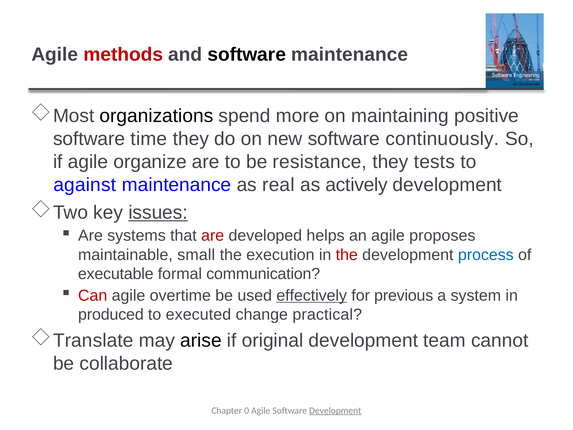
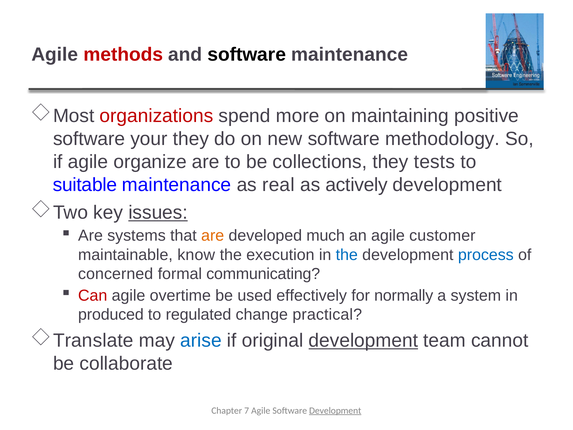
organizations colour: black -> red (156, 116)
time: time -> your (149, 139)
continuously: continuously -> methodology (442, 139)
resistance: resistance -> collections (320, 162)
against: against -> suitable (85, 185)
are colour: red -> orange (213, 236)
helps: helps -> much (326, 236)
proposes: proposes -> customer (442, 236)
small: small -> know (196, 255)
the colour: red -> blue (347, 255)
executable: executable -> concerned (116, 274)
communication: communication -> communicating (263, 274)
effectively underline: present -> none (312, 295)
previous: previous -> normally (404, 295)
executed: executed -> regulated (199, 314)
arise colour: black -> blue (201, 340)
development underline: none -> present (363, 340)
0: 0 -> 7 (247, 410)
